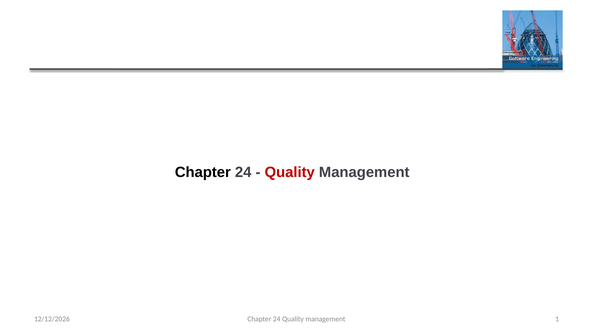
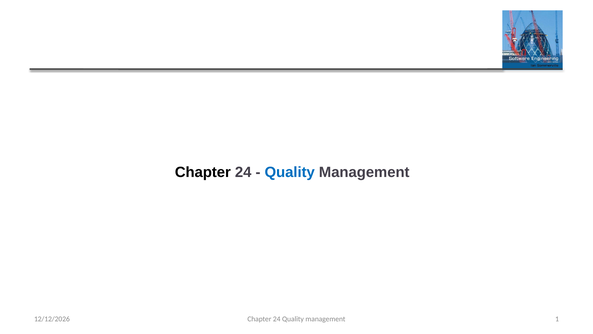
Quality colour: red -> blue (290, 172)
